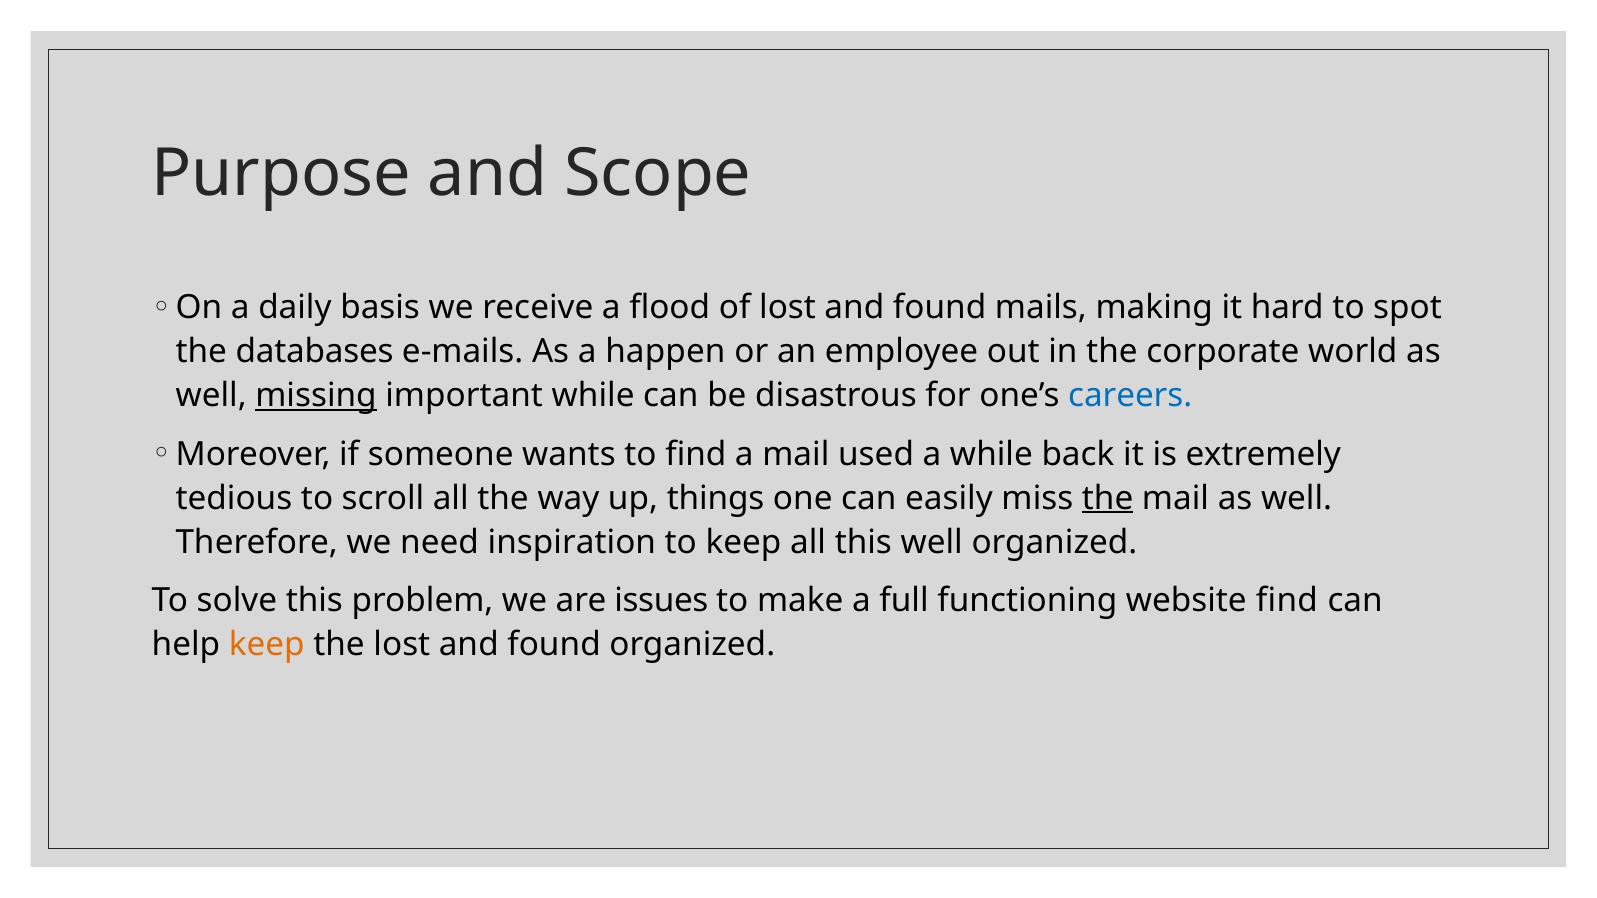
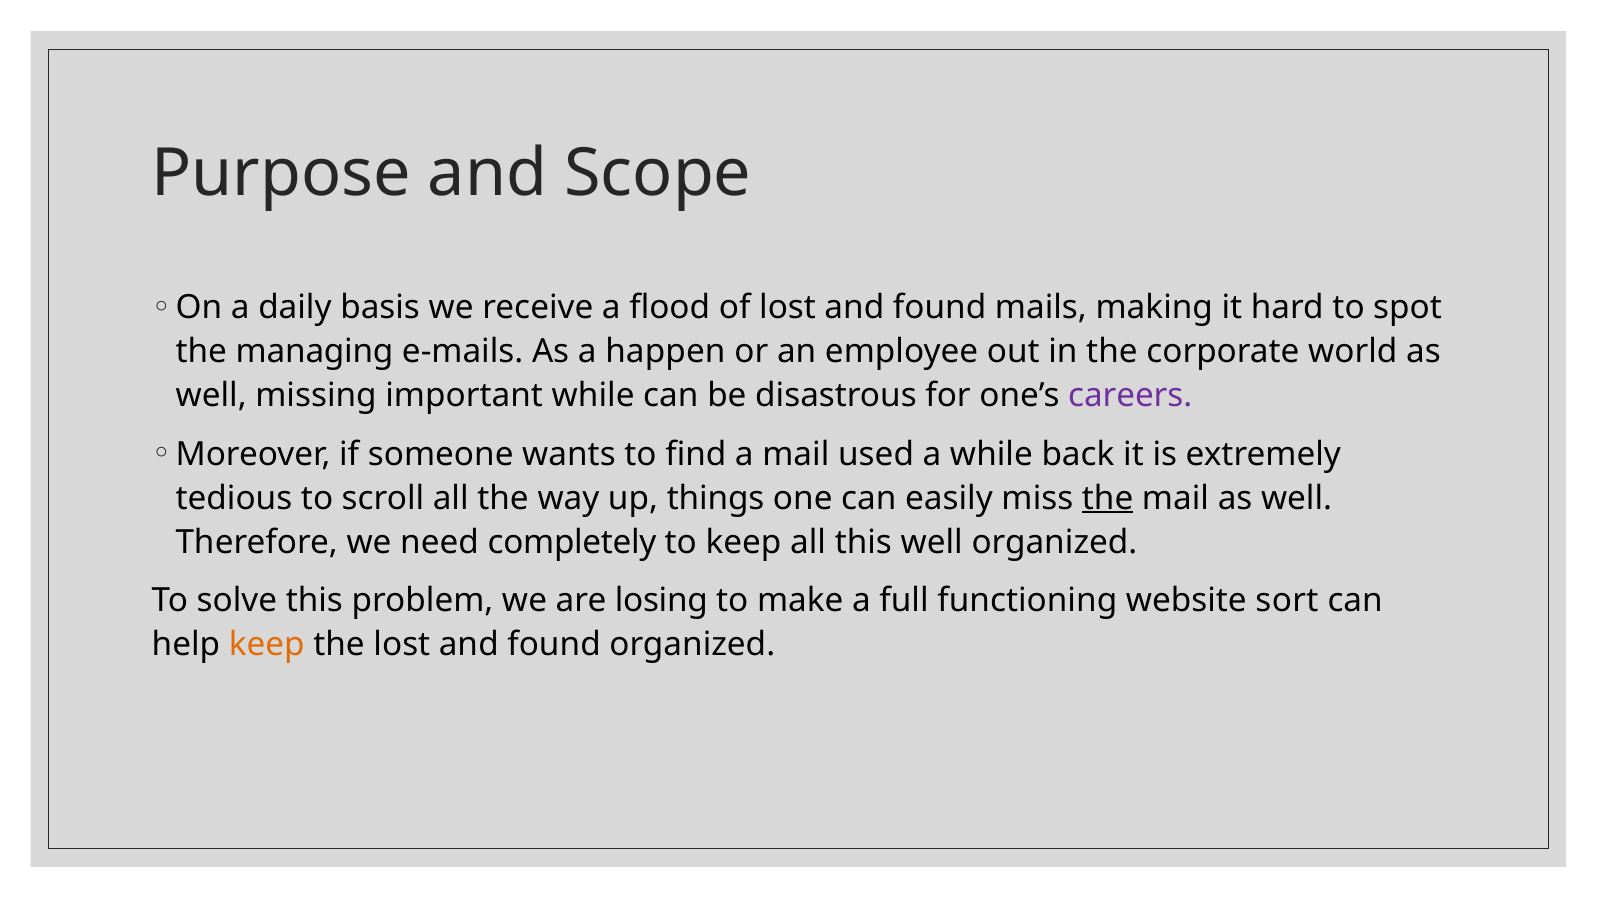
databases: databases -> managing (315, 352)
missing underline: present -> none (316, 396)
careers colour: blue -> purple (1130, 396)
inspiration: inspiration -> completely (572, 542)
issues: issues -> losing (661, 601)
website find: find -> sort (1287, 601)
